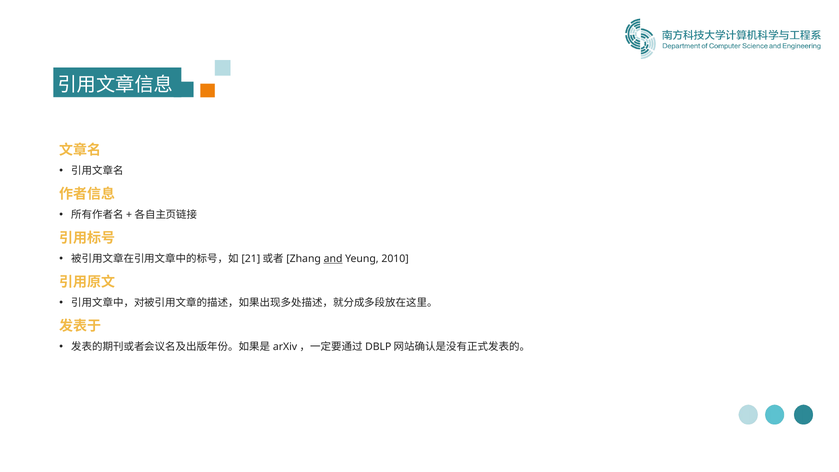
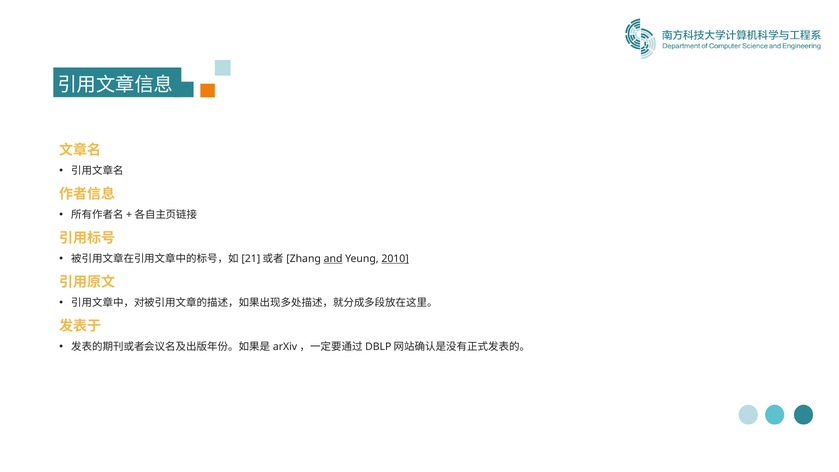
2010 underline: none -> present (395, 259)
